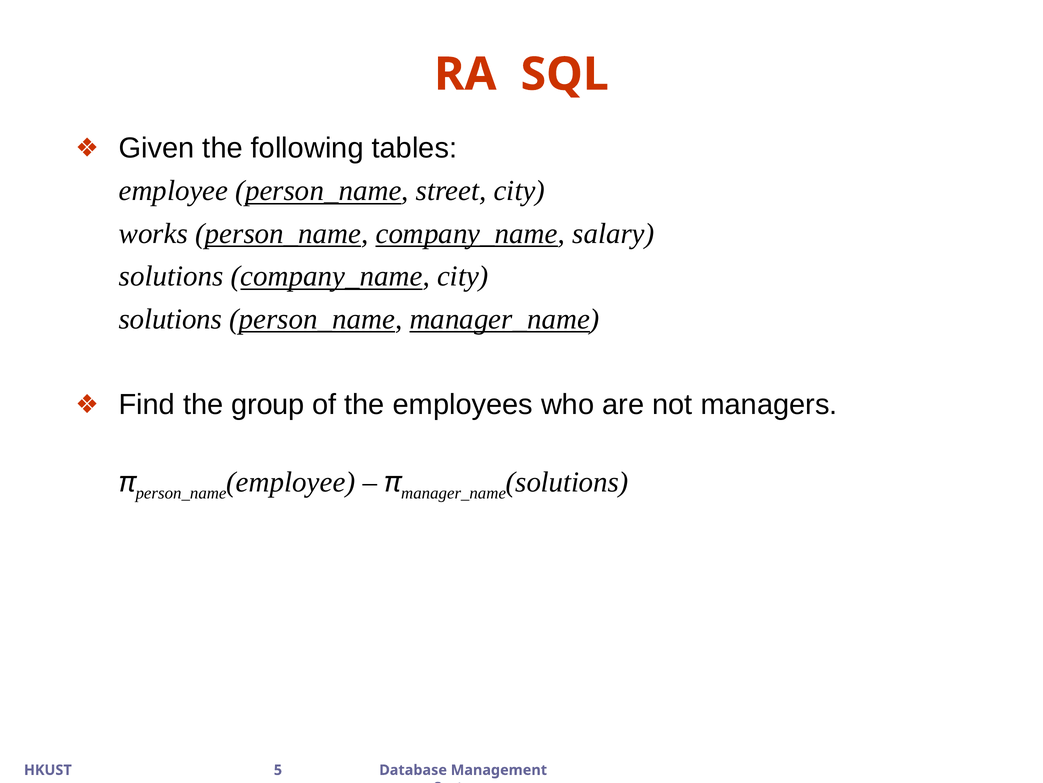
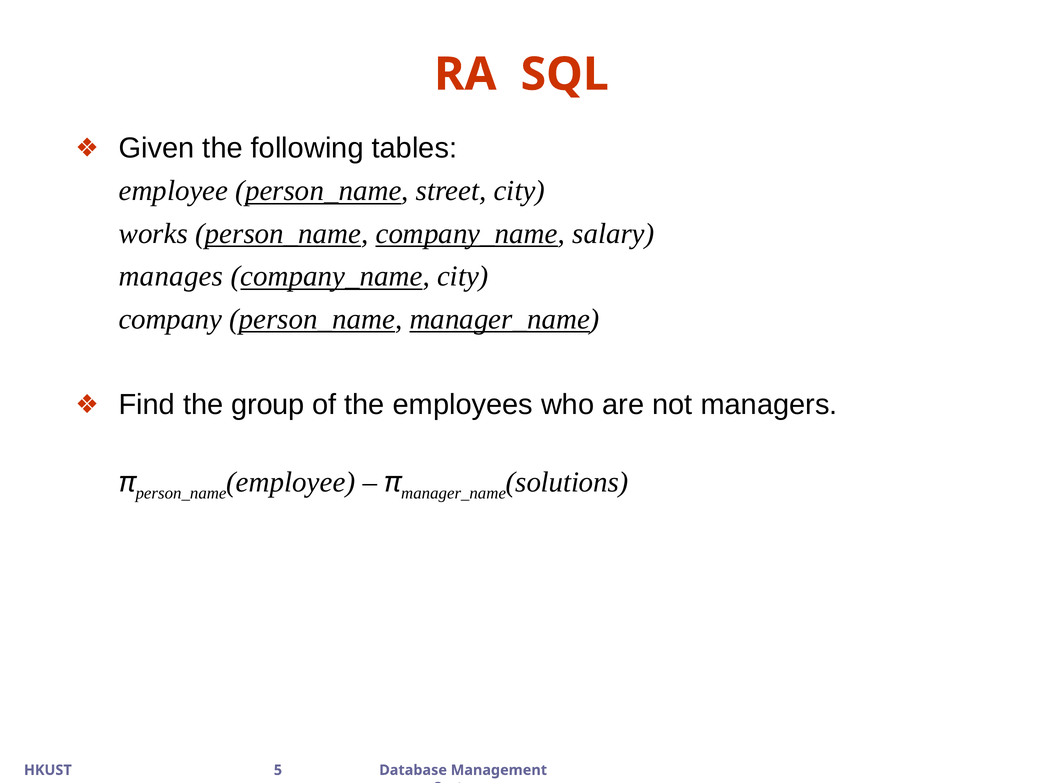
solutions: solutions -> manages (171, 276)
solutions: solutions -> company (170, 319)
